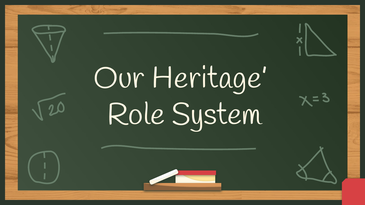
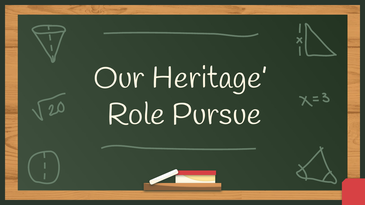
System: System -> Pursue (216, 114)
